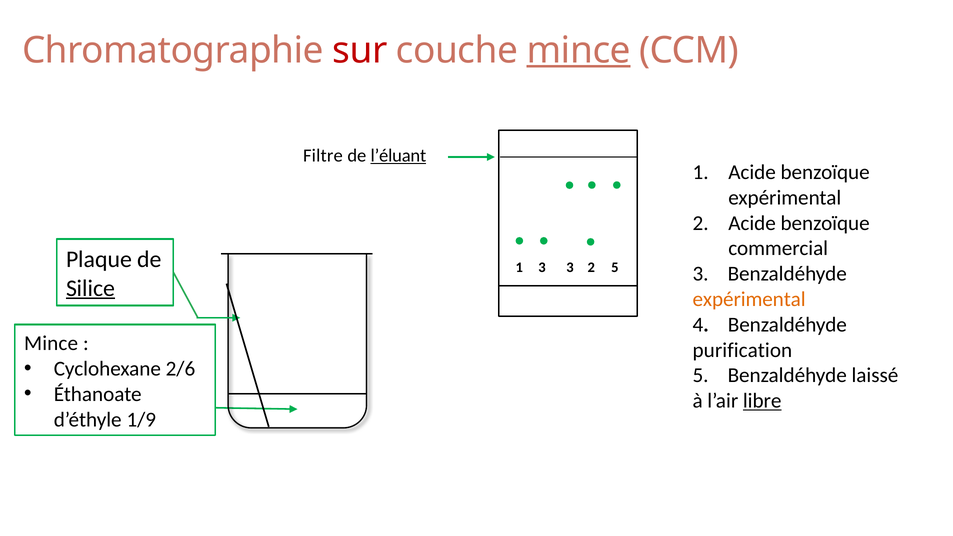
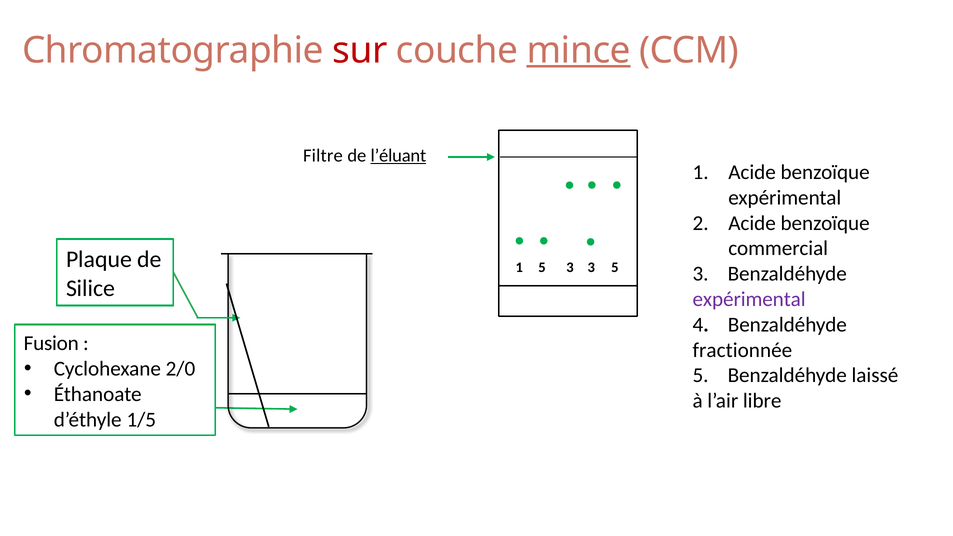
1 3: 3 -> 5 (542, 268)
3 2: 2 -> 3 (591, 268)
Silice underline: present -> none (91, 288)
expérimental colour: orange -> purple (749, 299)
Mince: Mince -> Fusion (51, 344)
purification: purification -> fractionnée (742, 350)
2/6: 2/6 -> 2/0 (180, 369)
libre underline: present -> none (762, 401)
1/9: 1/9 -> 1/5 (141, 420)
